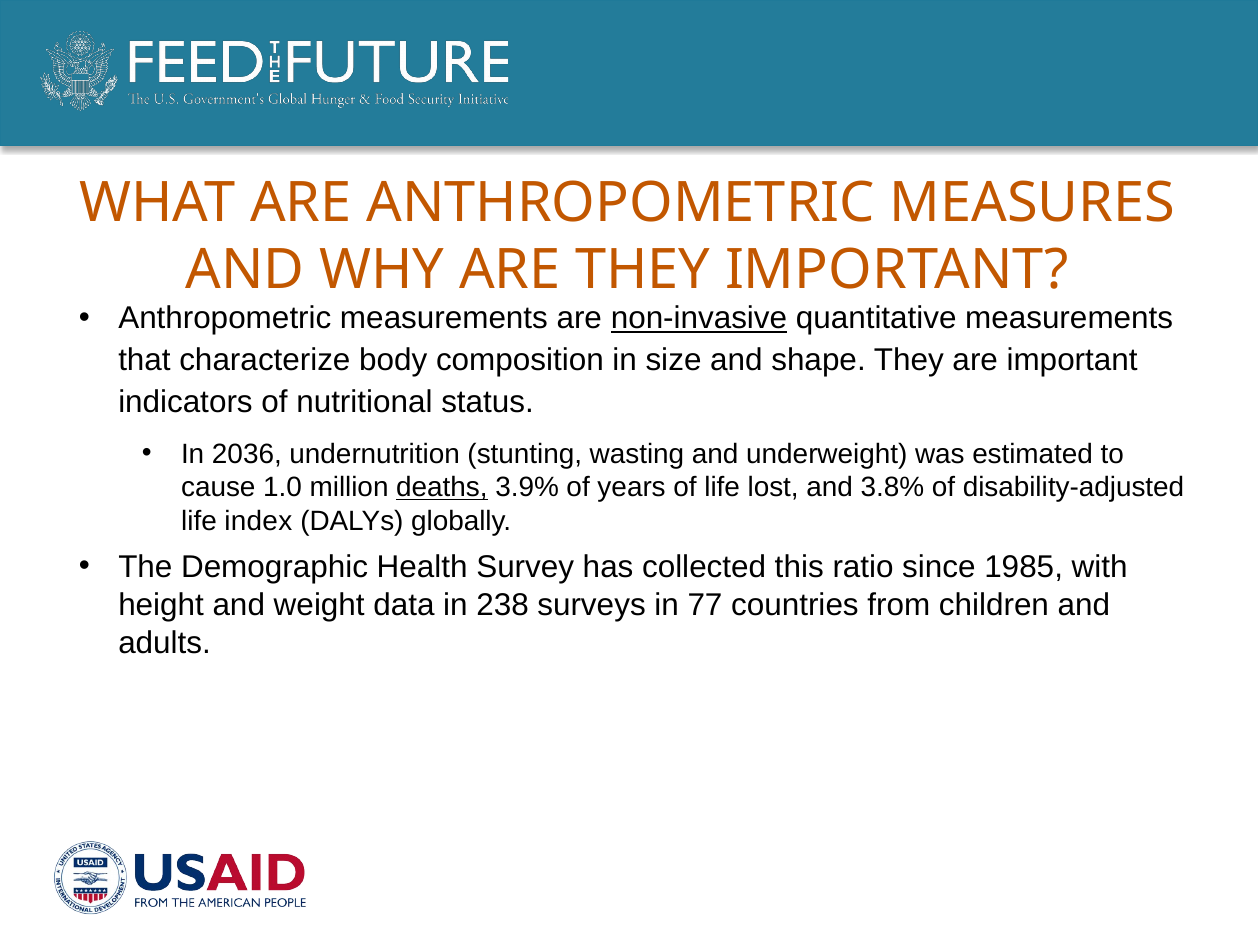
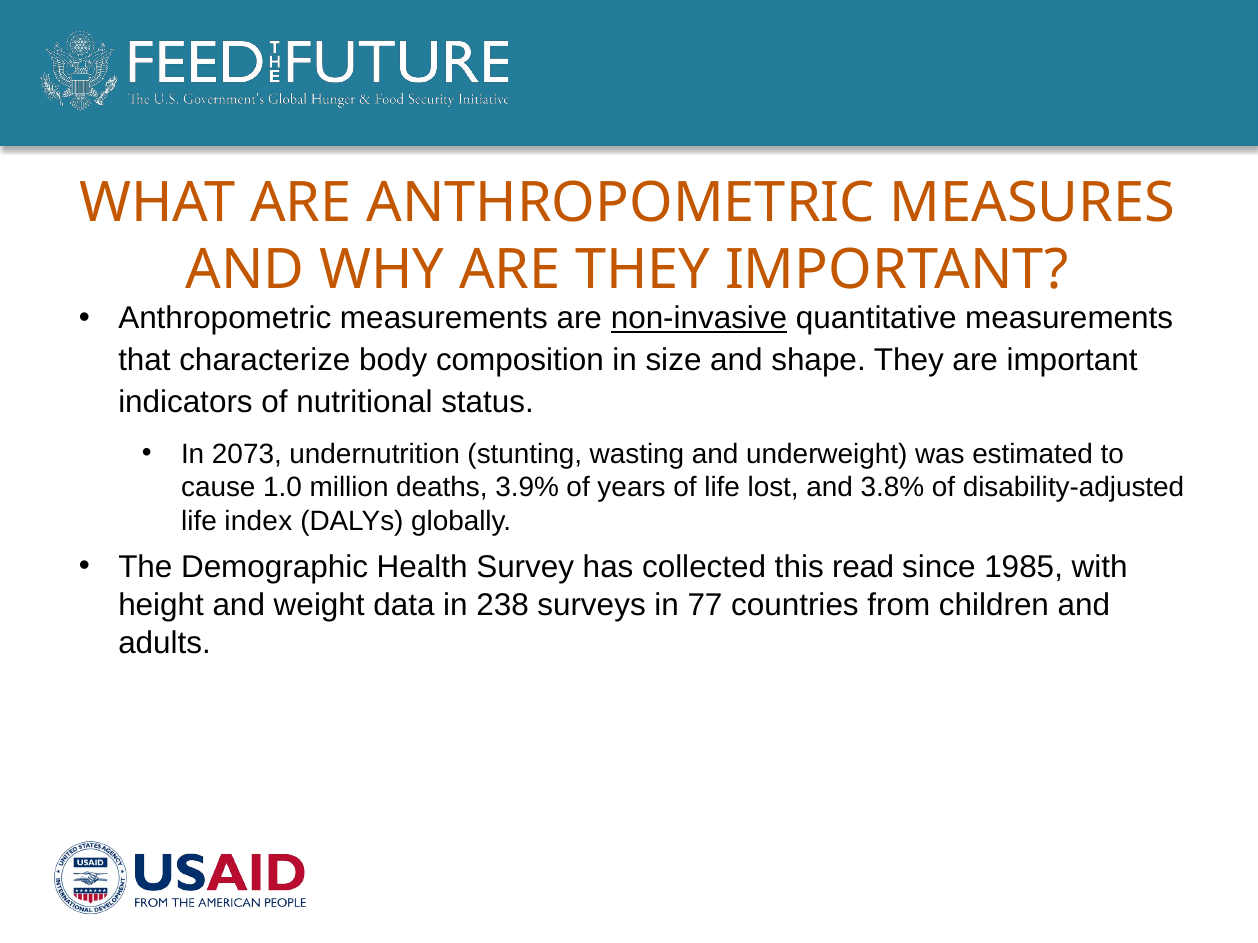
2036: 2036 -> 2073 (247, 454)
deaths underline: present -> none (442, 488)
ratio: ratio -> read (863, 568)
